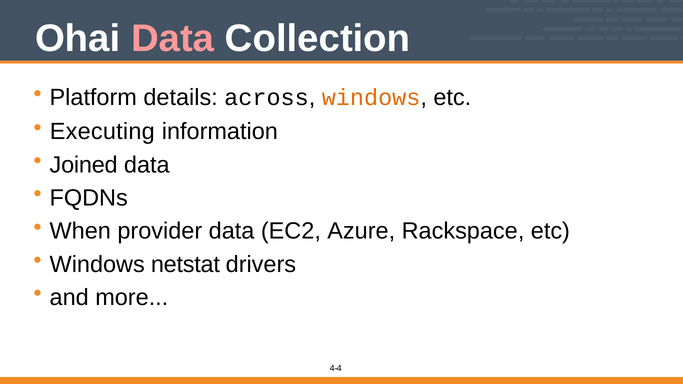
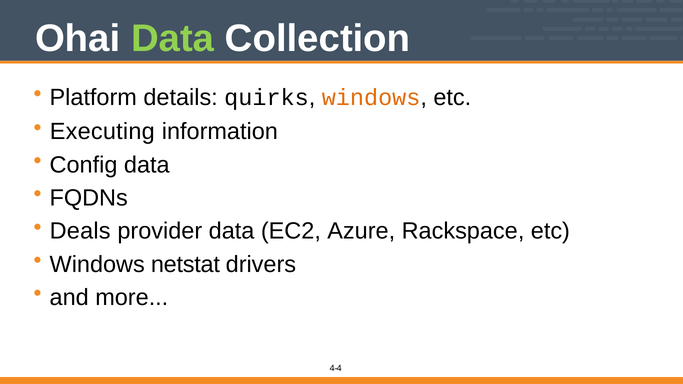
Data colour: pink -> light green (173, 39)
across: across -> quirks (267, 98)
Joined: Joined -> Config (84, 165)
When: When -> Deals (80, 231)
